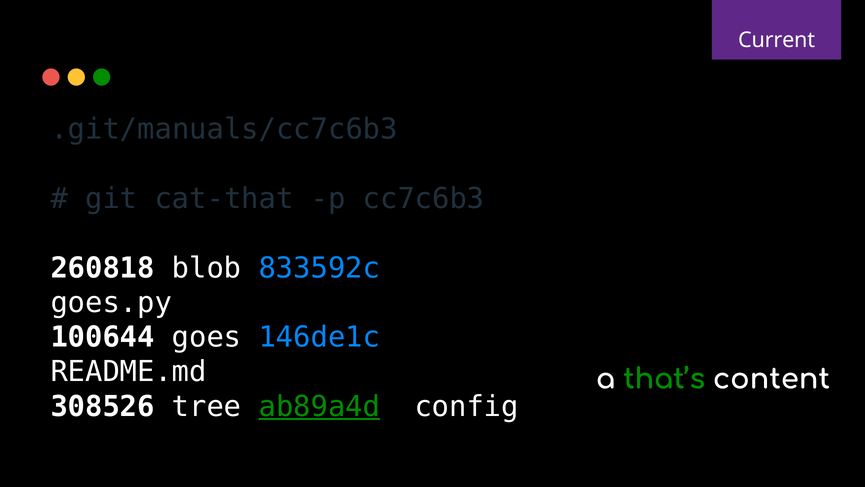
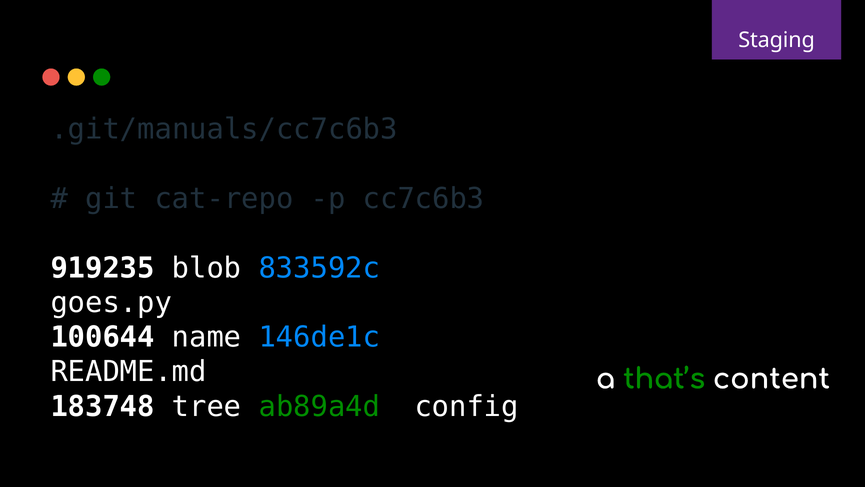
Current: Current -> Staging (777, 40)
cat-that: cat-that -> cat-repo (224, 199)
260818: 260818 -> 919235 (103, 268)
goes: goes -> name (207, 337)
308526: 308526 -> 183748 (103, 406)
ab89a4d underline: present -> none (319, 406)
